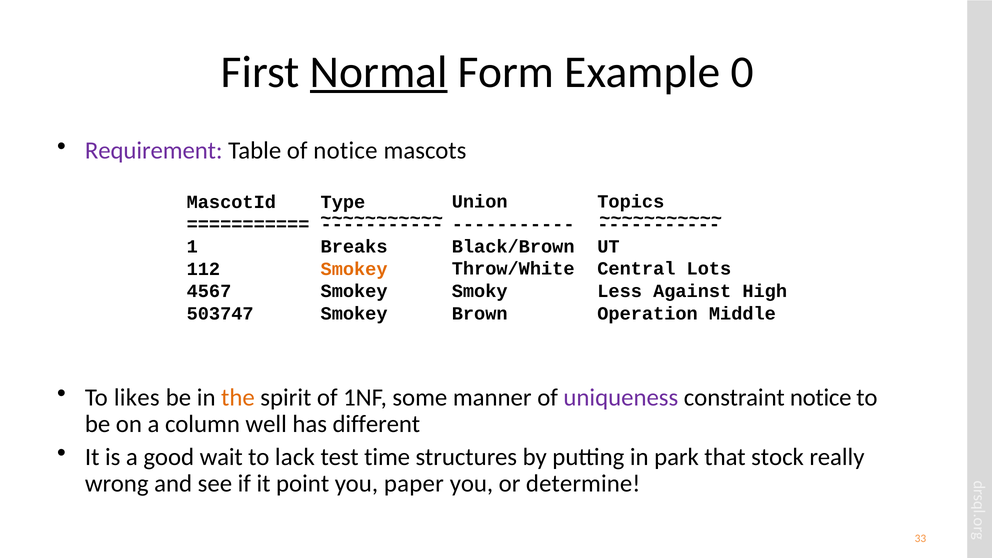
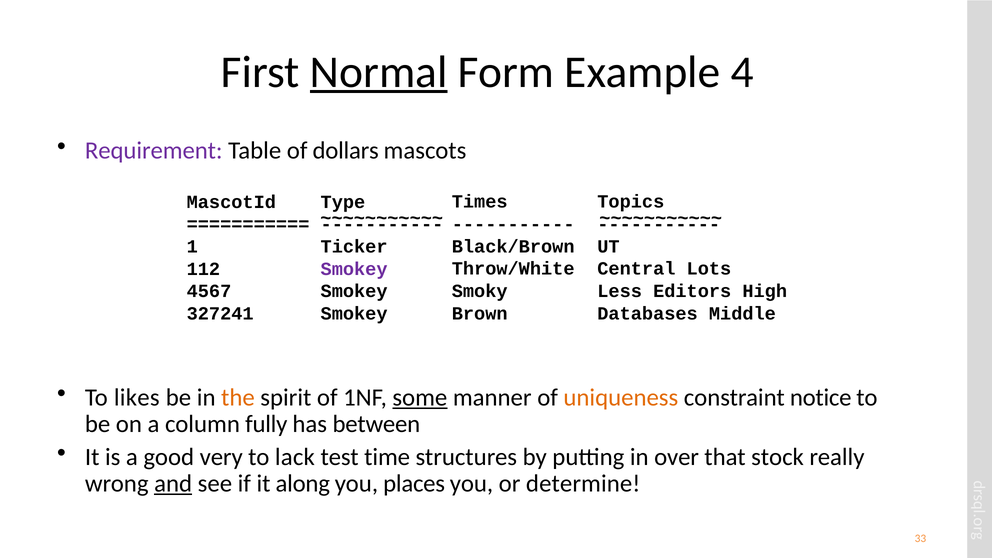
0: 0 -> 4 (742, 72)
of notice: notice -> dollars (346, 151)
Union: Union -> Times (480, 202)
Breaks: Breaks -> Ticker (354, 247)
Smokey colour: orange -> purple (354, 269)
Against: Against -> Editors (692, 291)
Operation: Operation -> Databases (648, 313)
503747: 503747 -> 327241 (220, 314)
some underline: none -> present (420, 397)
uniqueness colour: purple -> orange (621, 397)
well: well -> fully (266, 424)
different: different -> between (376, 424)
wait: wait -> very (221, 457)
park: park -> over (677, 457)
and underline: none -> present (173, 484)
point: point -> along (303, 484)
paper: paper -> places (414, 484)
